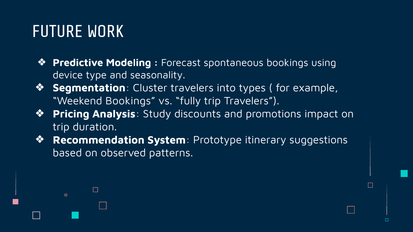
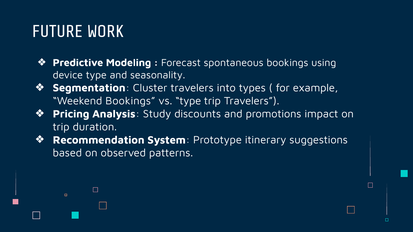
vs fully: fully -> type (188, 101)
